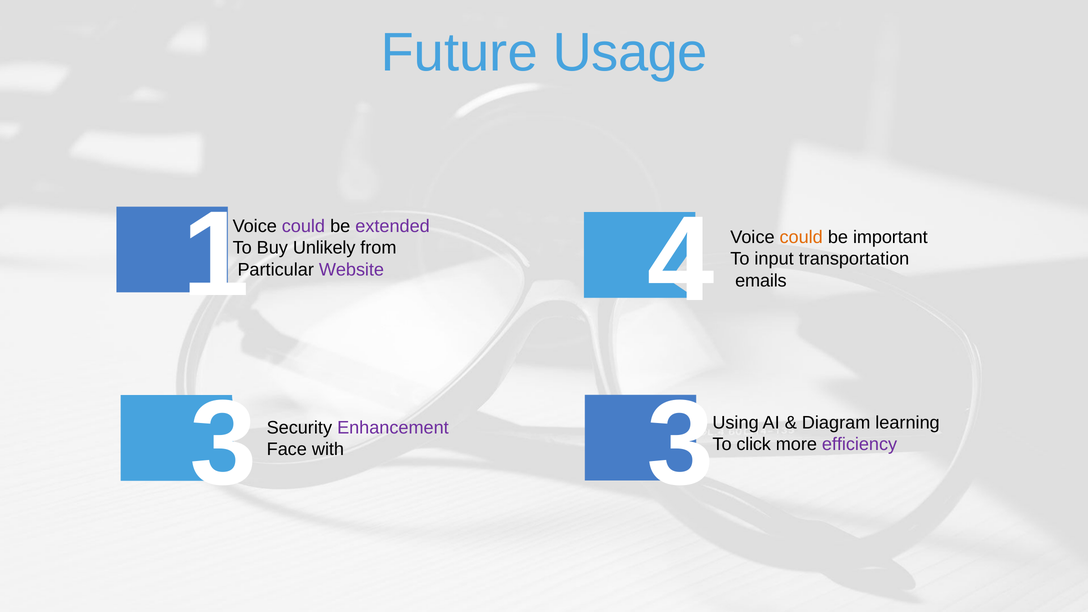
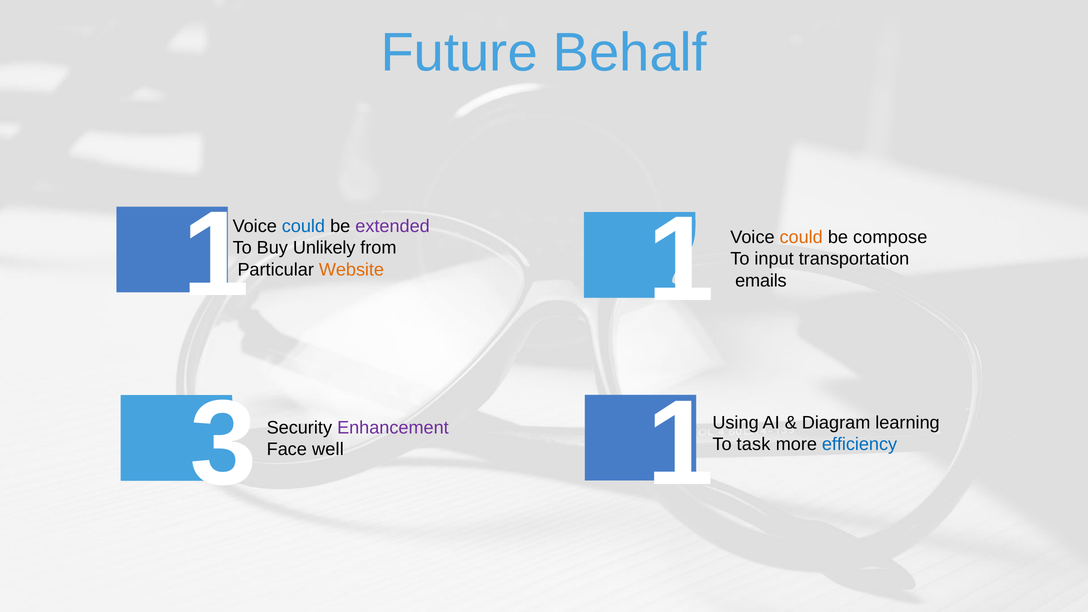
Usage: Usage -> Behalf (630, 53)
4: 4 -> 1 (681, 260)
could colour: purple -> blue (303, 226)
important: important -> compose (890, 237)
Website colour: purple -> orange (351, 270)
3 3: 3 -> 1 (681, 445)
click: click -> task (753, 445)
efficiency colour: purple -> blue (860, 445)
with: with -> well (328, 449)
